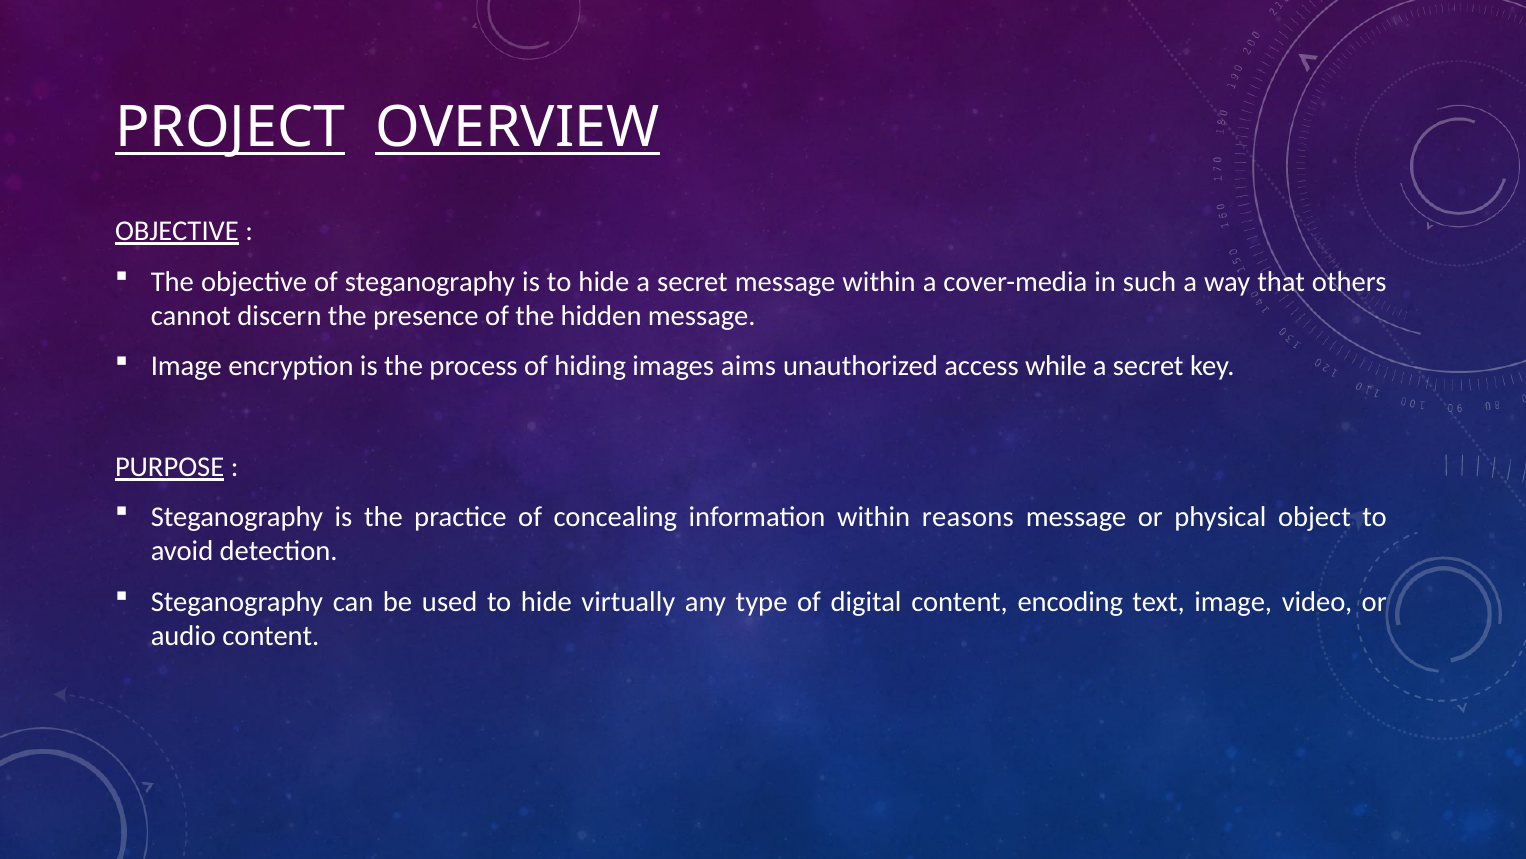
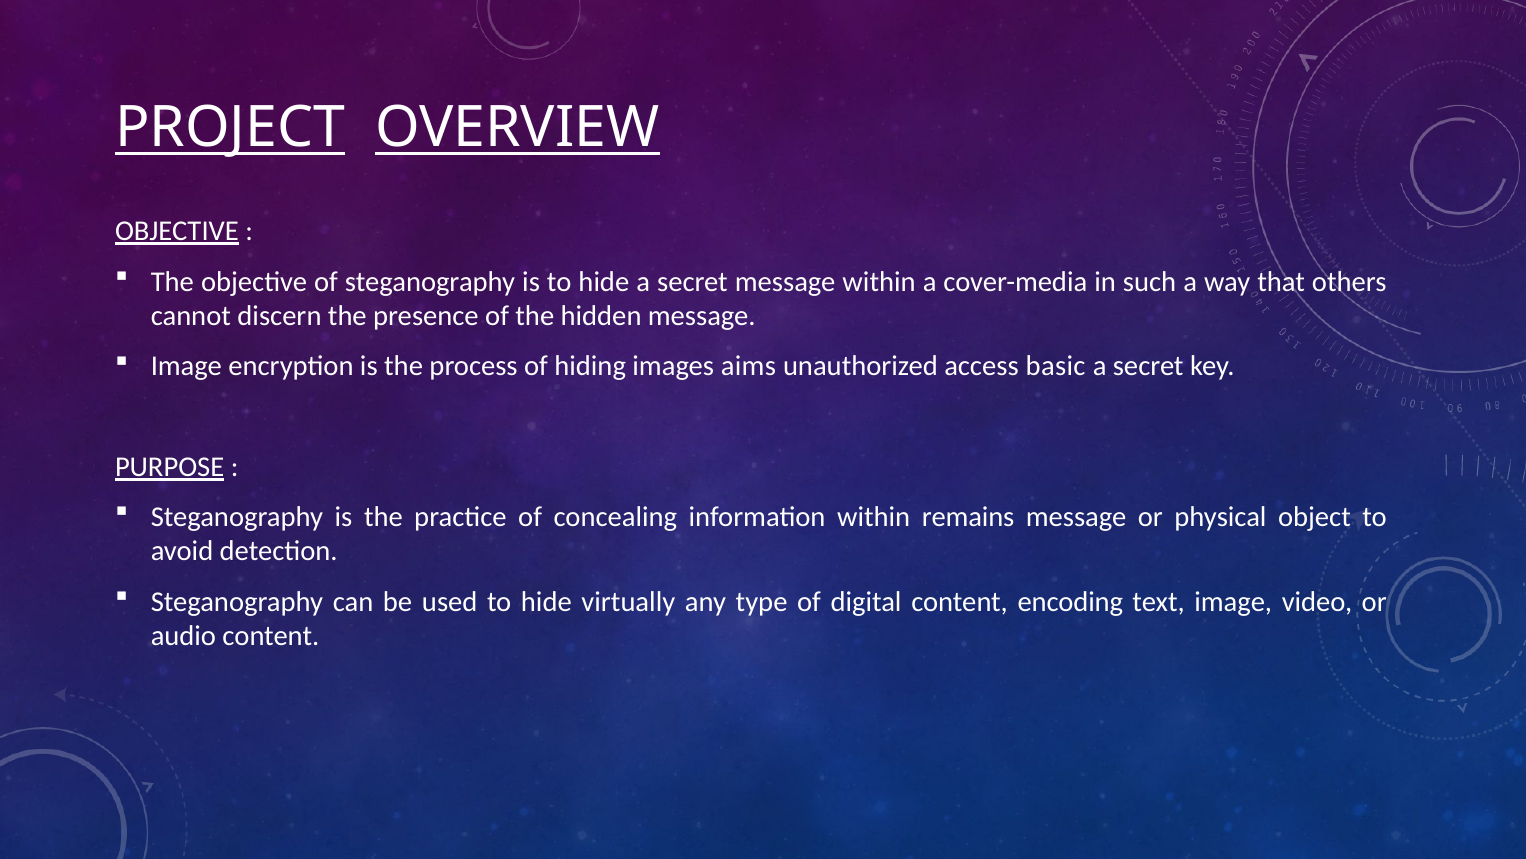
while: while -> basic (1056, 366)
reasons: reasons -> remains (968, 517)
